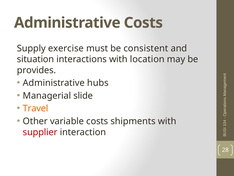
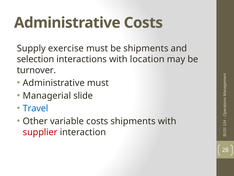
be consistent: consistent -> shipments (146, 48)
situation: situation -> selection (36, 59)
provides: provides -> turnover (36, 70)
Administrative hubs: hubs -> must (98, 83)
Travel colour: orange -> blue (36, 108)
